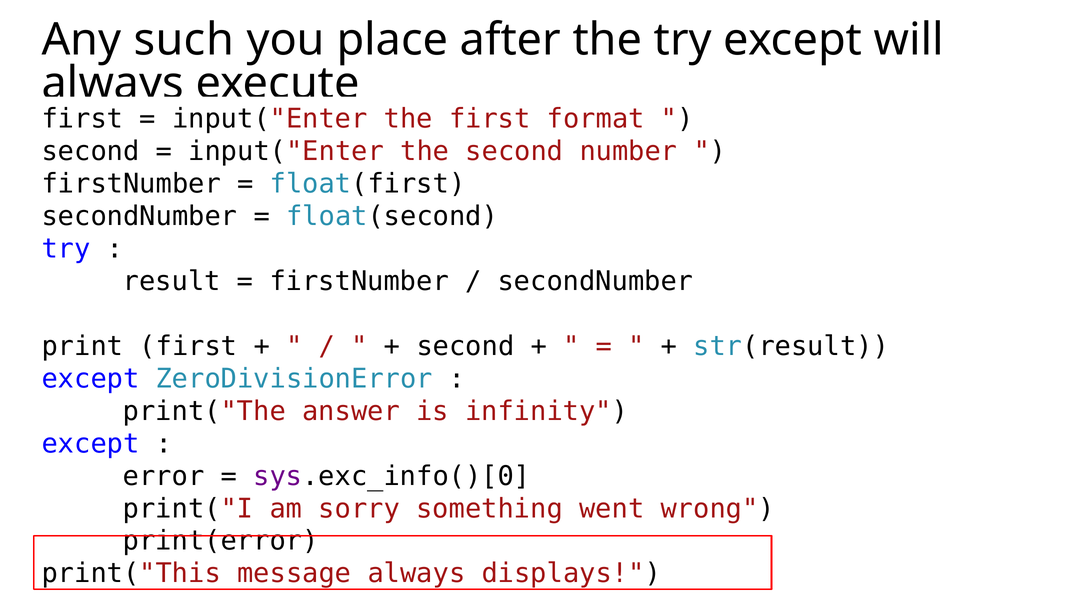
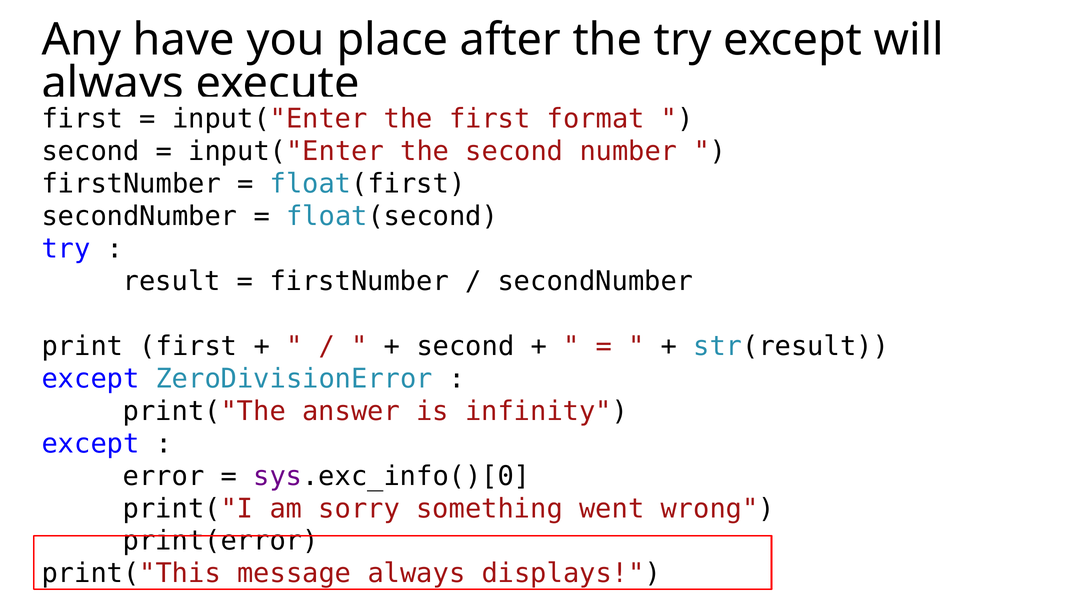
such: such -> have (184, 40)
